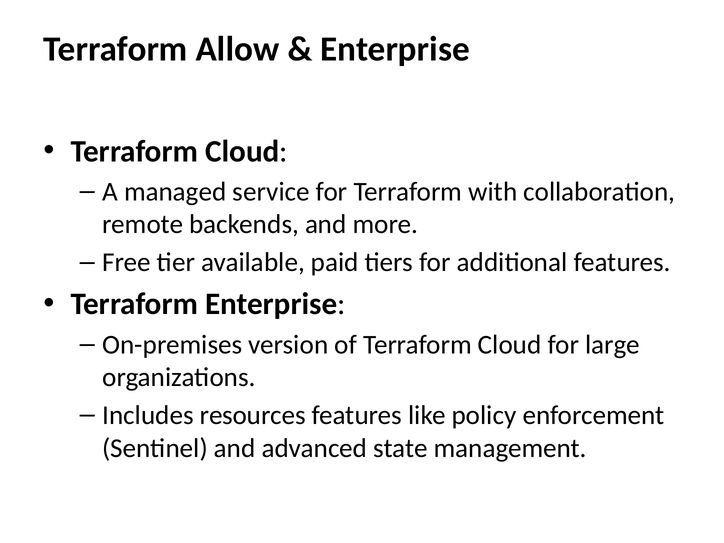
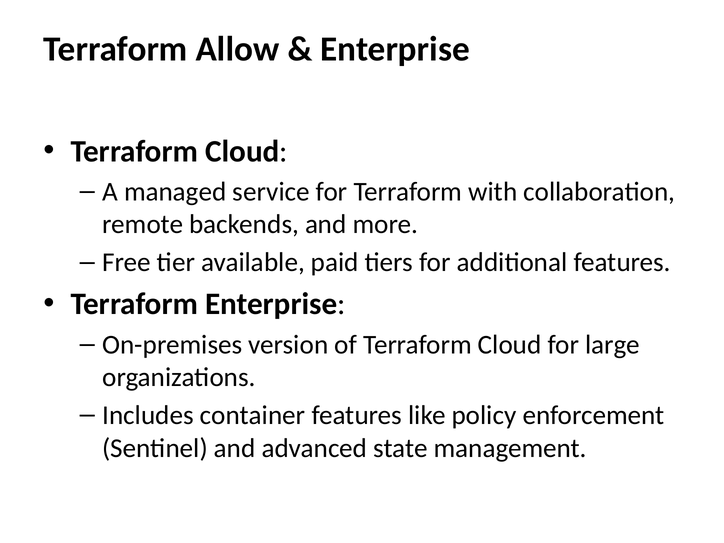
resources: resources -> container (253, 415)
